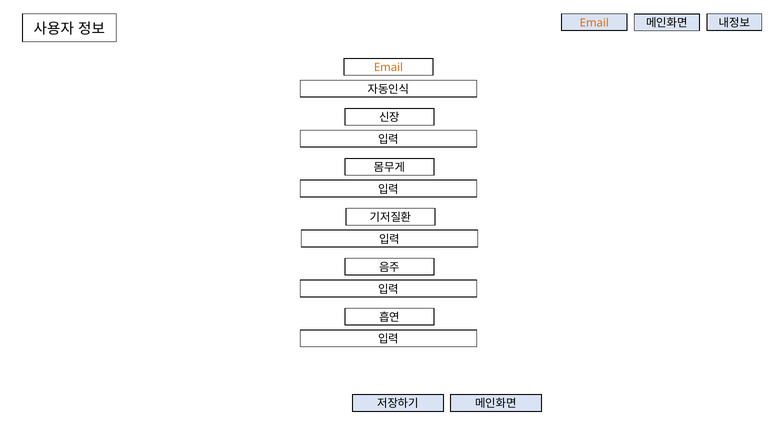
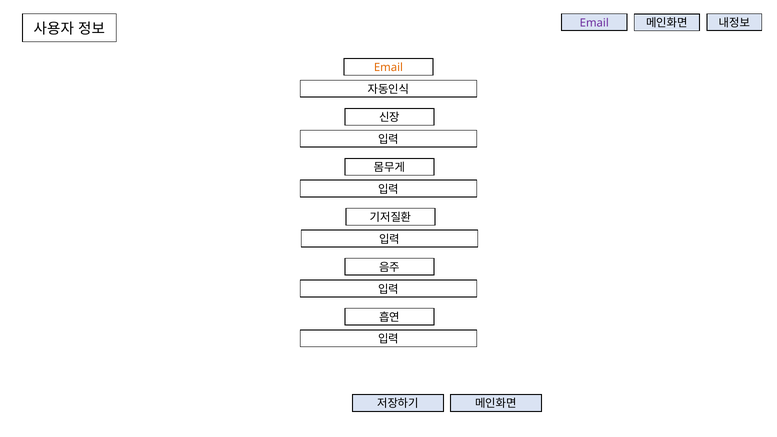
Email colour: orange -> purple (594, 23)
